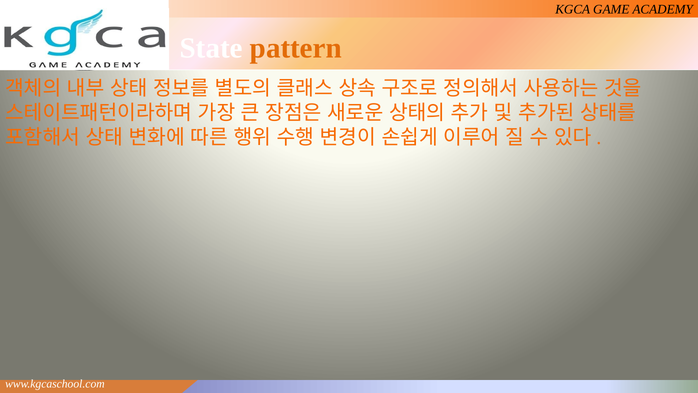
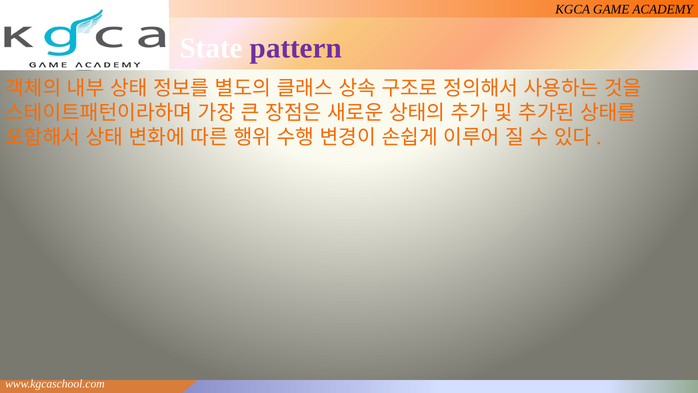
pattern colour: orange -> purple (296, 48)
